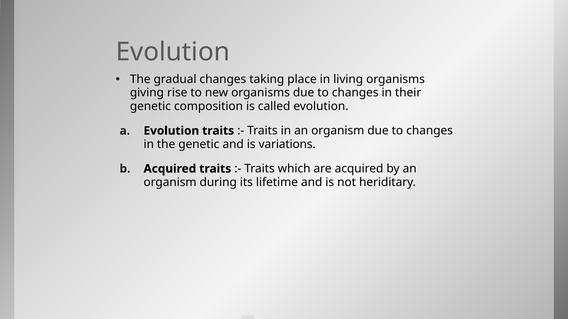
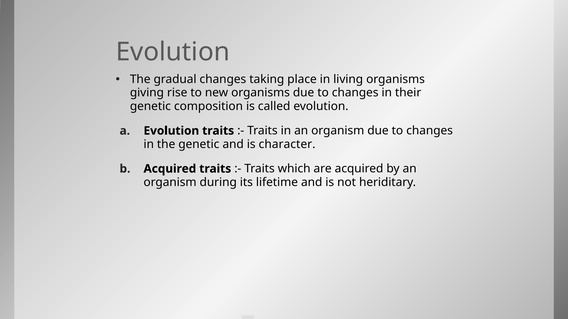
variations: variations -> character (287, 144)
